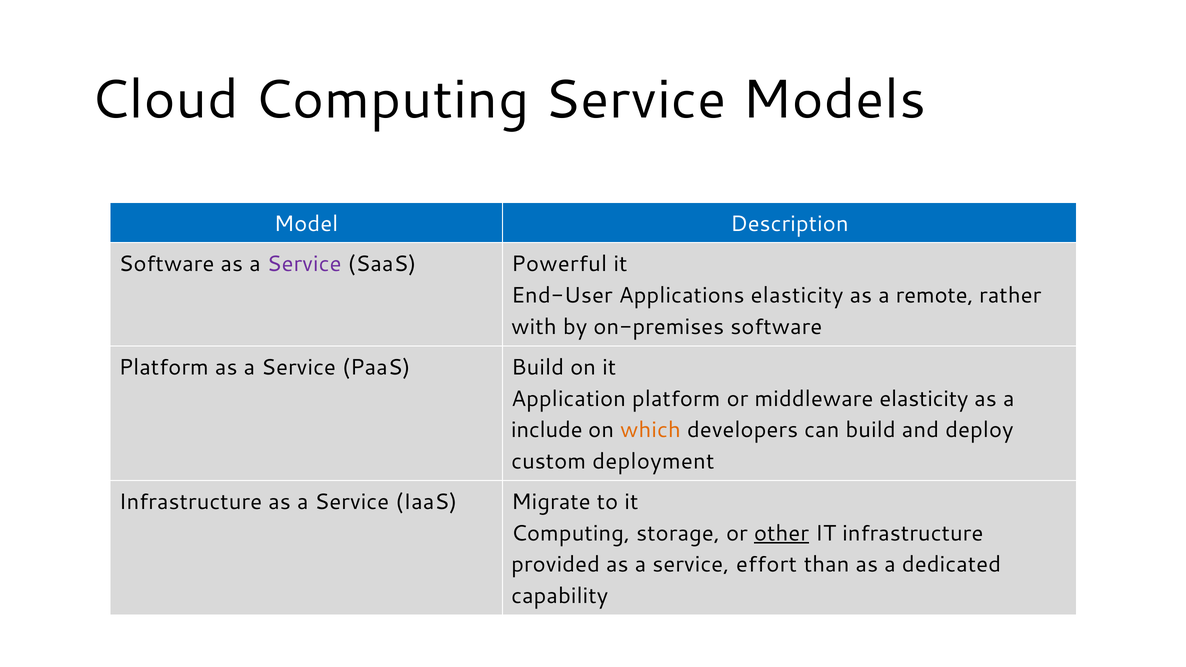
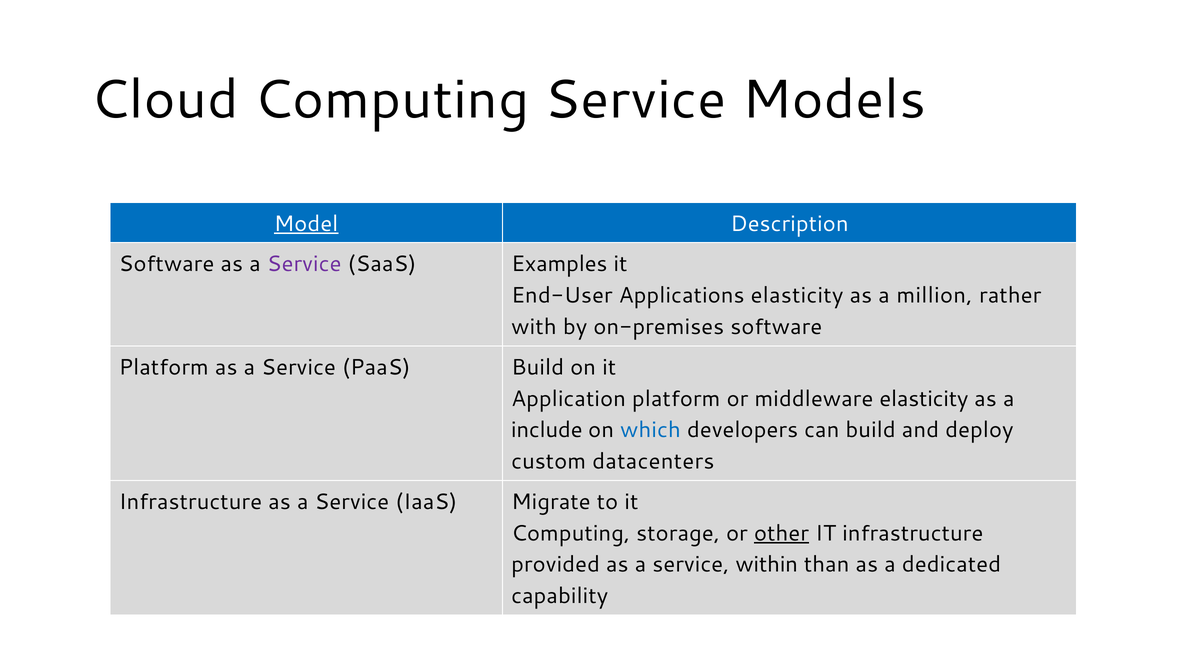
Model underline: none -> present (306, 224)
Powerful: Powerful -> Examples (559, 264)
remote: remote -> million (934, 296)
which colour: orange -> blue (650, 430)
deployment: deployment -> datacenters (653, 462)
effort: effort -> within (767, 565)
